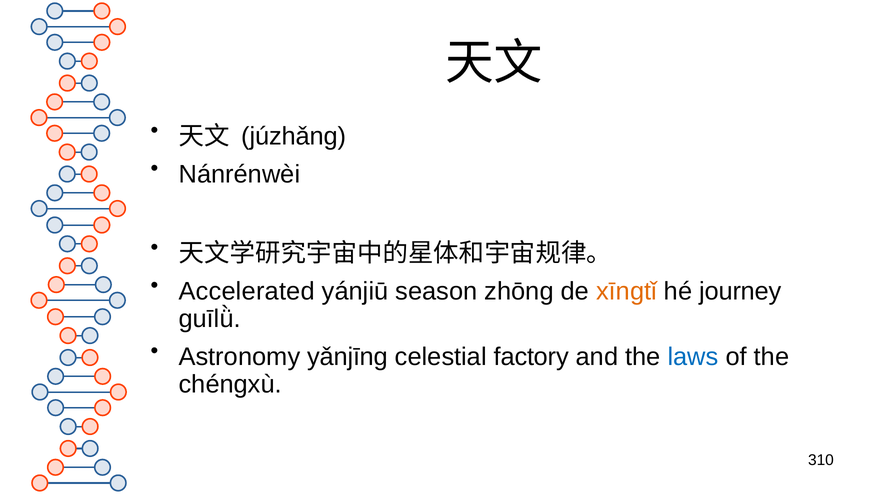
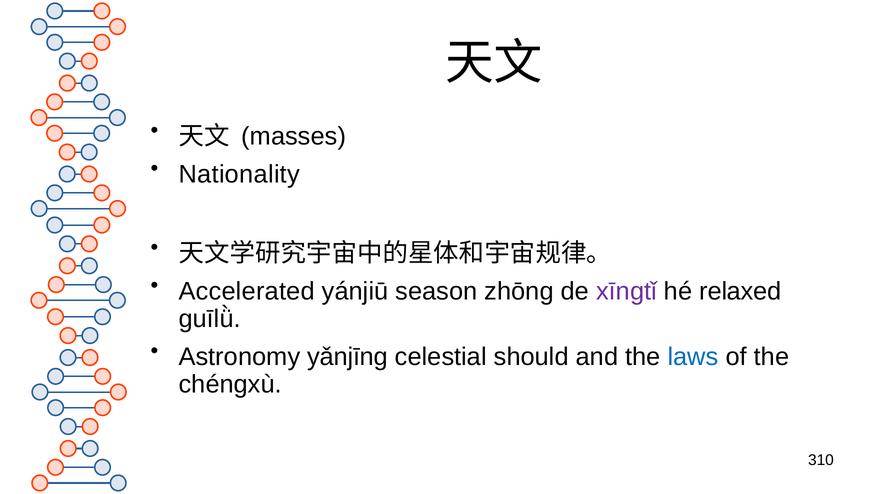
júzhǎng: júzhǎng -> masses (294, 136)
Nánrénwèi: Nánrénwèi -> Nationality (239, 174)
xīngtǐ colour: orange -> purple (627, 291)
journey: journey -> relaxed (740, 291)
factory: factory -> should (531, 357)
